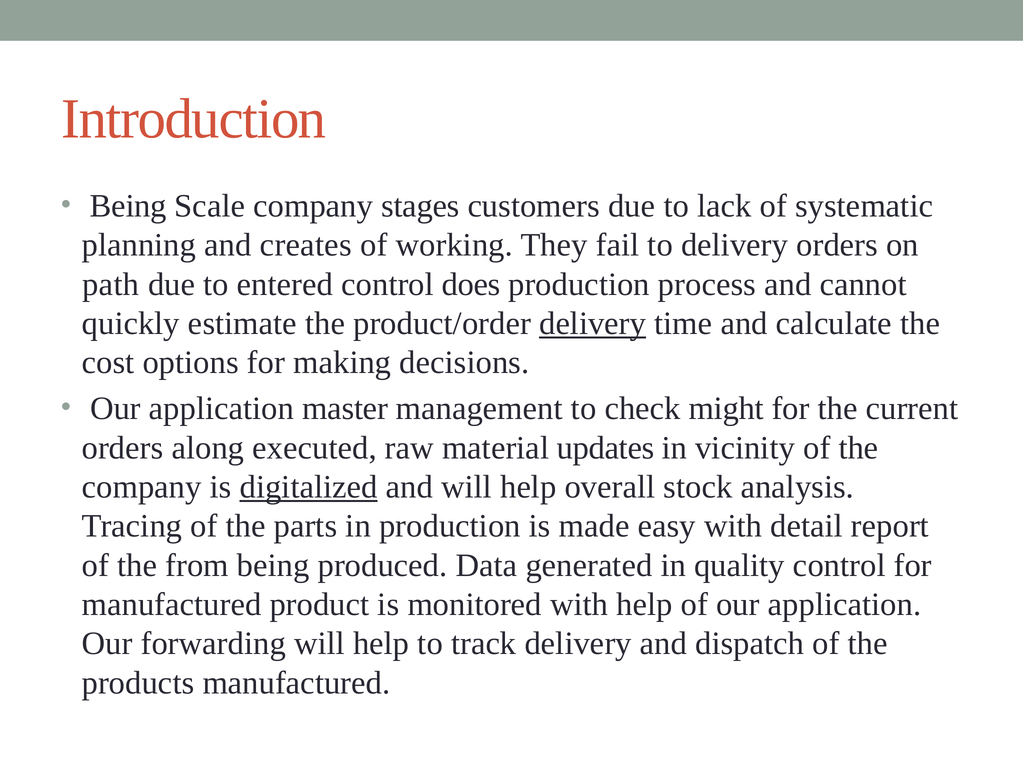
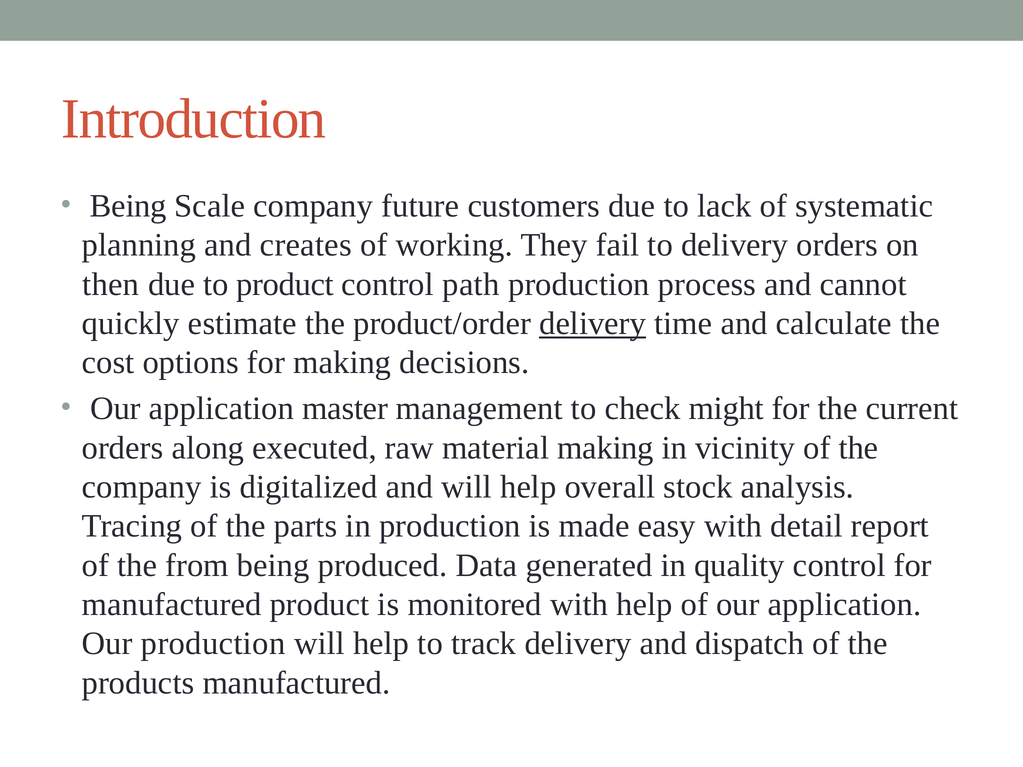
stages: stages -> future (420, 206)
path: path -> then (111, 284)
to entered: entered -> product (285, 284)
does: does -> path (471, 284)
material updates: updates -> making (605, 448)
digitalized underline: present -> none (309, 487)
Our forwarding: forwarding -> production (213, 644)
